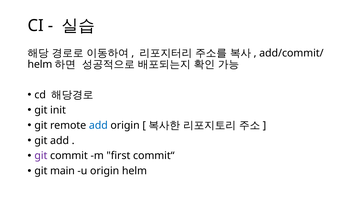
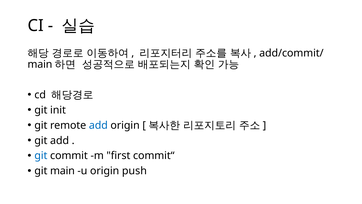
helm: helm -> main (40, 64)
git colour: purple -> blue (41, 155)
origin helm: helm -> push (134, 171)
